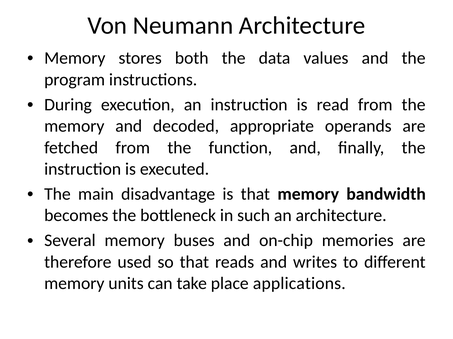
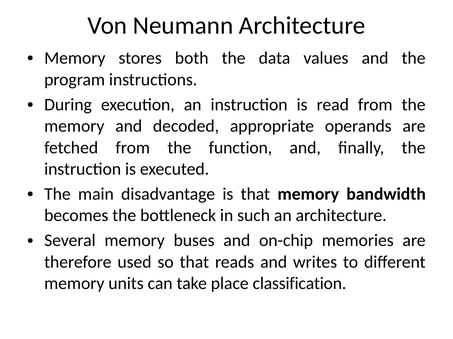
applications: applications -> classification (299, 284)
